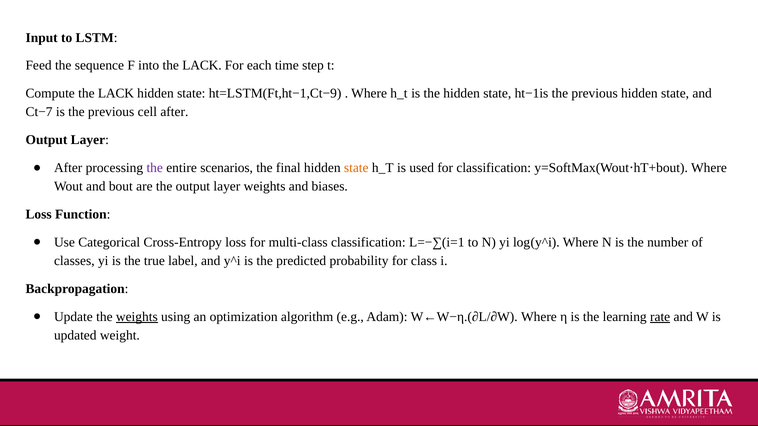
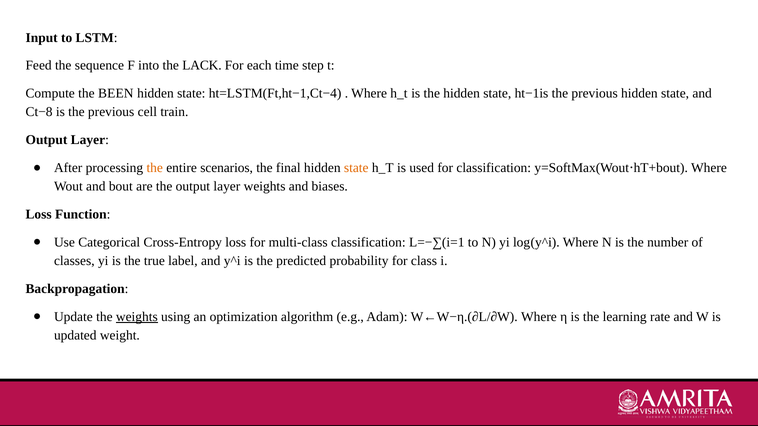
Compute the LACK: LACK -> BEEN (116, 94)
ht=LSTM(Ft,ht−1,Ct−9: ht=LSTM(Ft,ht−1,Ct−9 -> ht=LSTM(Ft,ht−1,Ct−4 (275, 94)
Ct−7: Ct−7 -> Ct−8 (39, 112)
cell after: after -> train (174, 112)
the colour: purple -> orange (155, 168)
rate underline: present -> none (660, 317)
